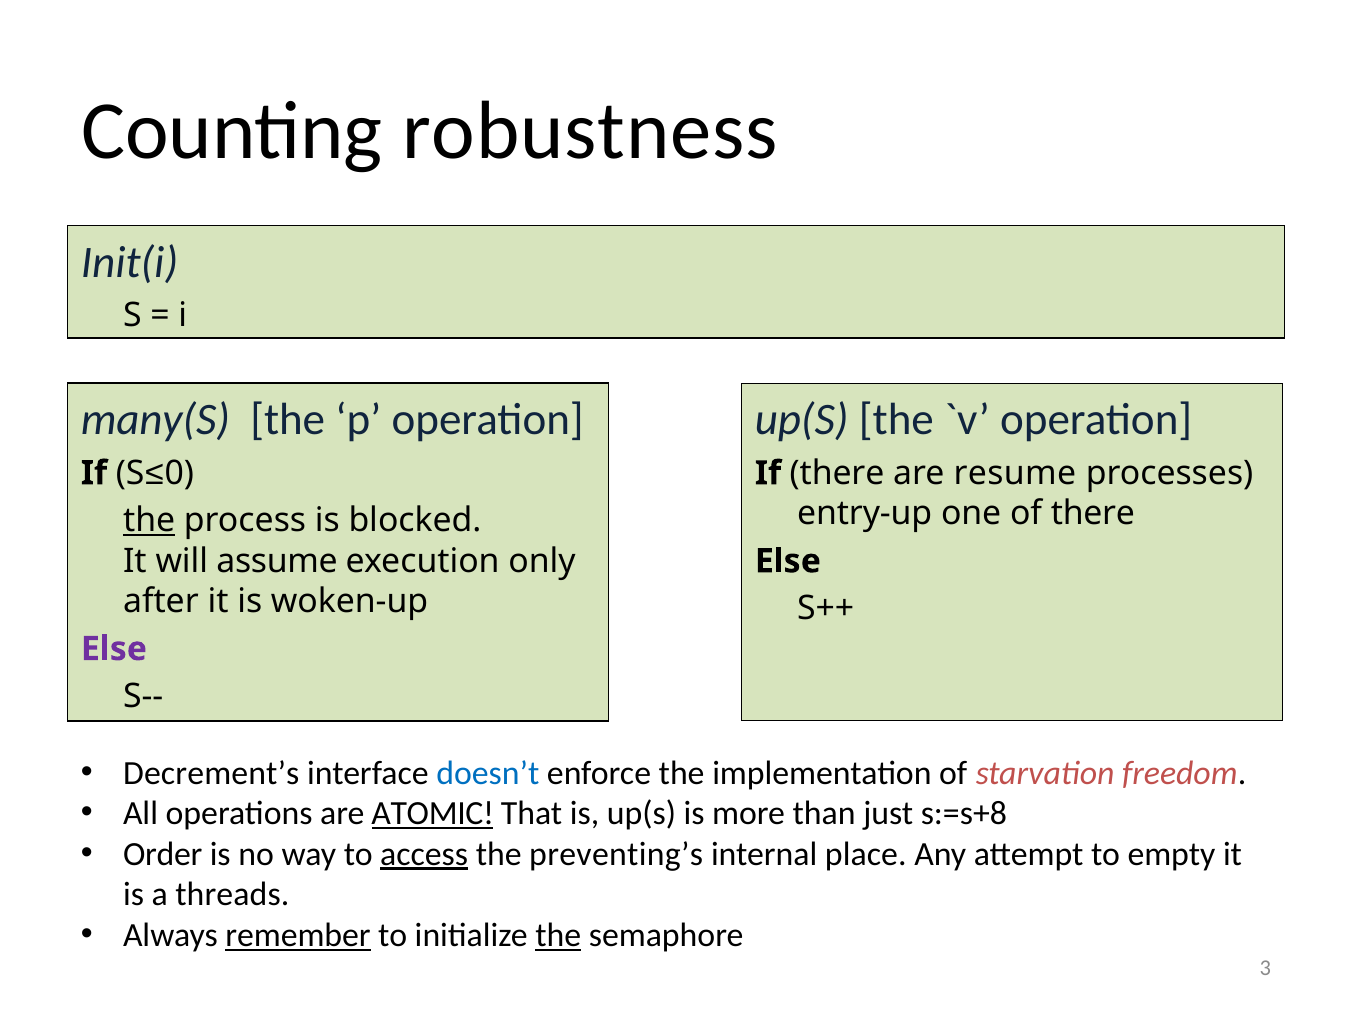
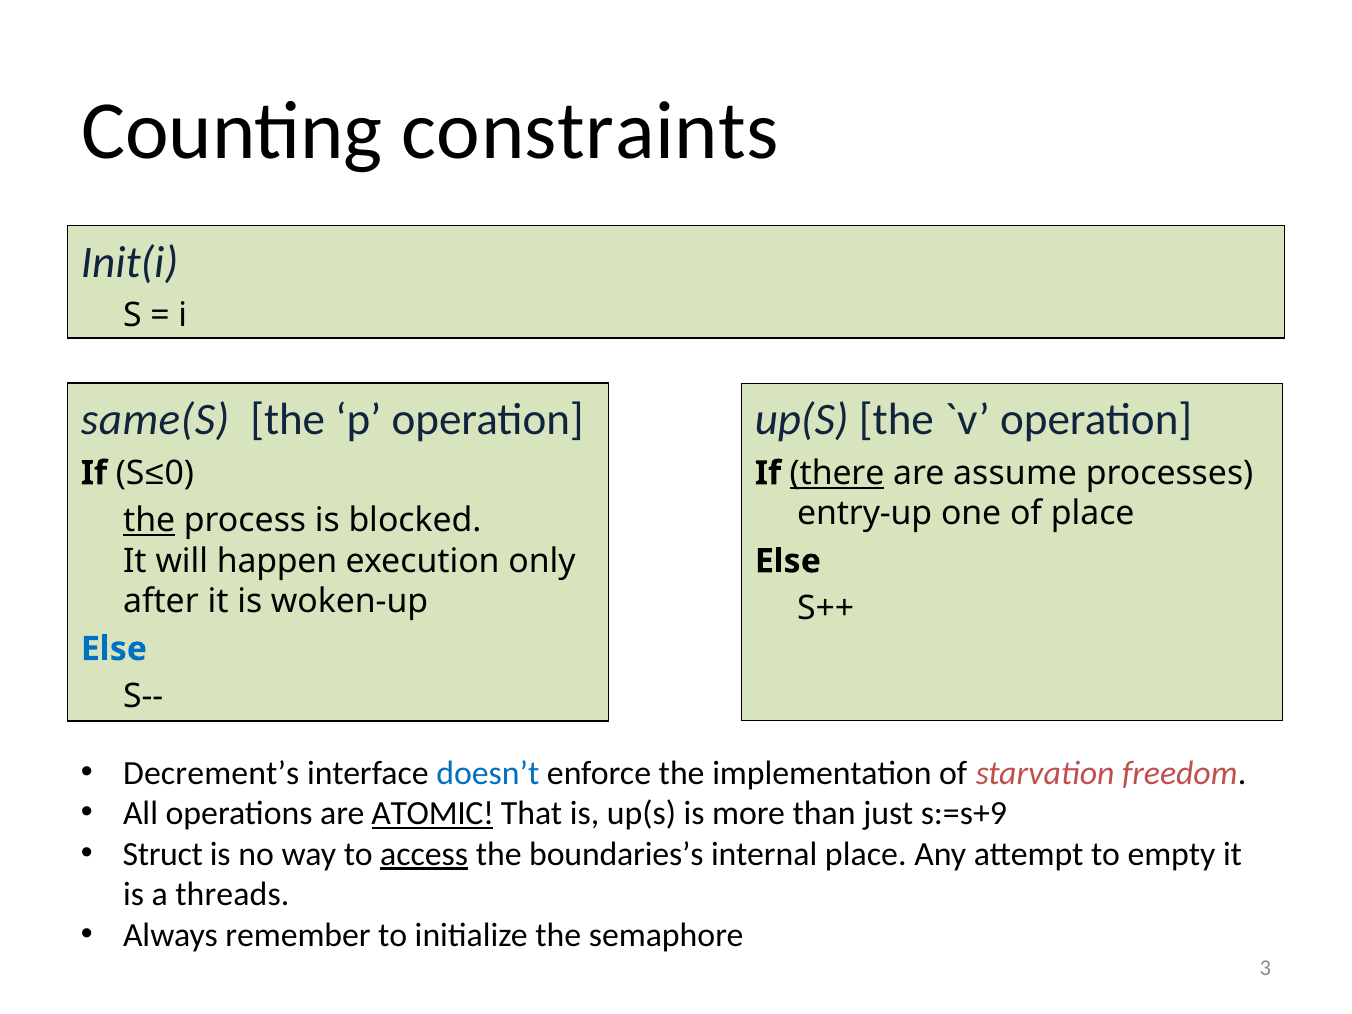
robustness: robustness -> constraints (590, 131)
many(S: many(S -> same(S (155, 420)
there underline: none -> present (837, 473)
resume: resume -> assume (1015, 473)
of there: there -> place (1093, 514)
assume: assume -> happen (277, 561)
Else colour: purple -> blue (114, 649)
s:=s+8: s:=s+8 -> s:=s+9 (964, 813)
Order: Order -> Struct (163, 854)
preventing’s: preventing’s -> boundaries’s (616, 854)
remember underline: present -> none (298, 935)
the underline: present -> none (558, 935)
